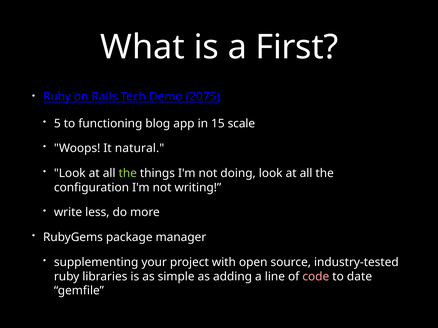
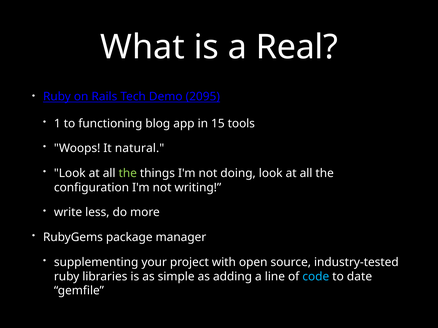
First: First -> Real (297, 47)
2075: 2075 -> 2095 (203, 97)
5: 5 -> 1 (57, 124)
scale: scale -> tools (241, 124)
code colour: pink -> light blue (316, 277)
